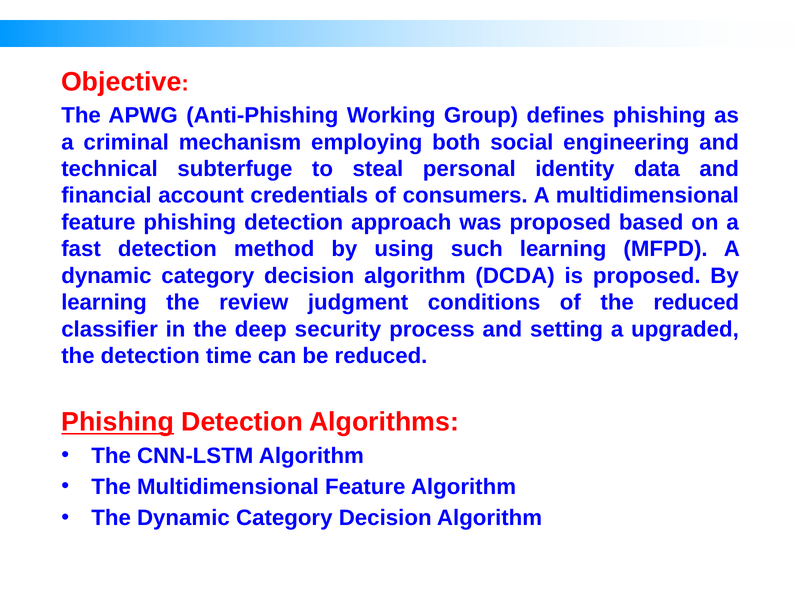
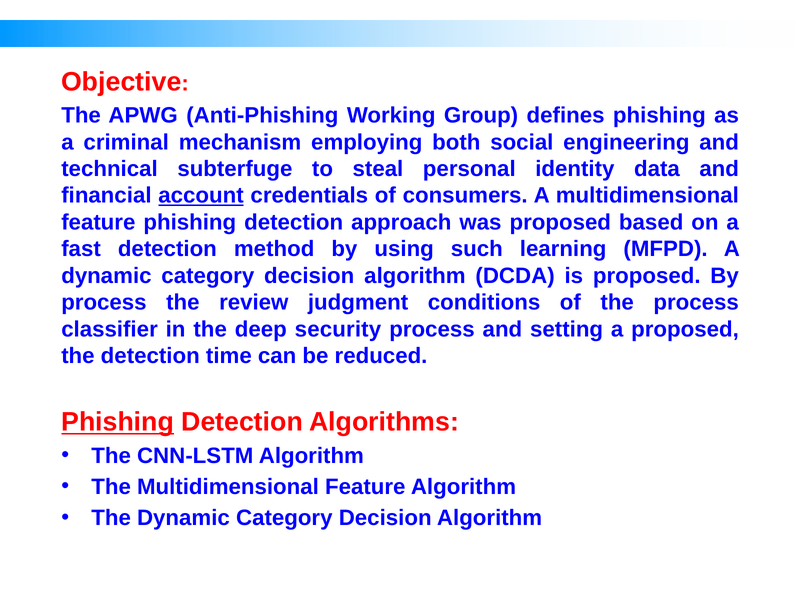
account underline: none -> present (201, 196)
learning: learning -> process (104, 302)
the reduced: reduced -> process (696, 302)
a upgraded: upgraded -> proposed (685, 329)
